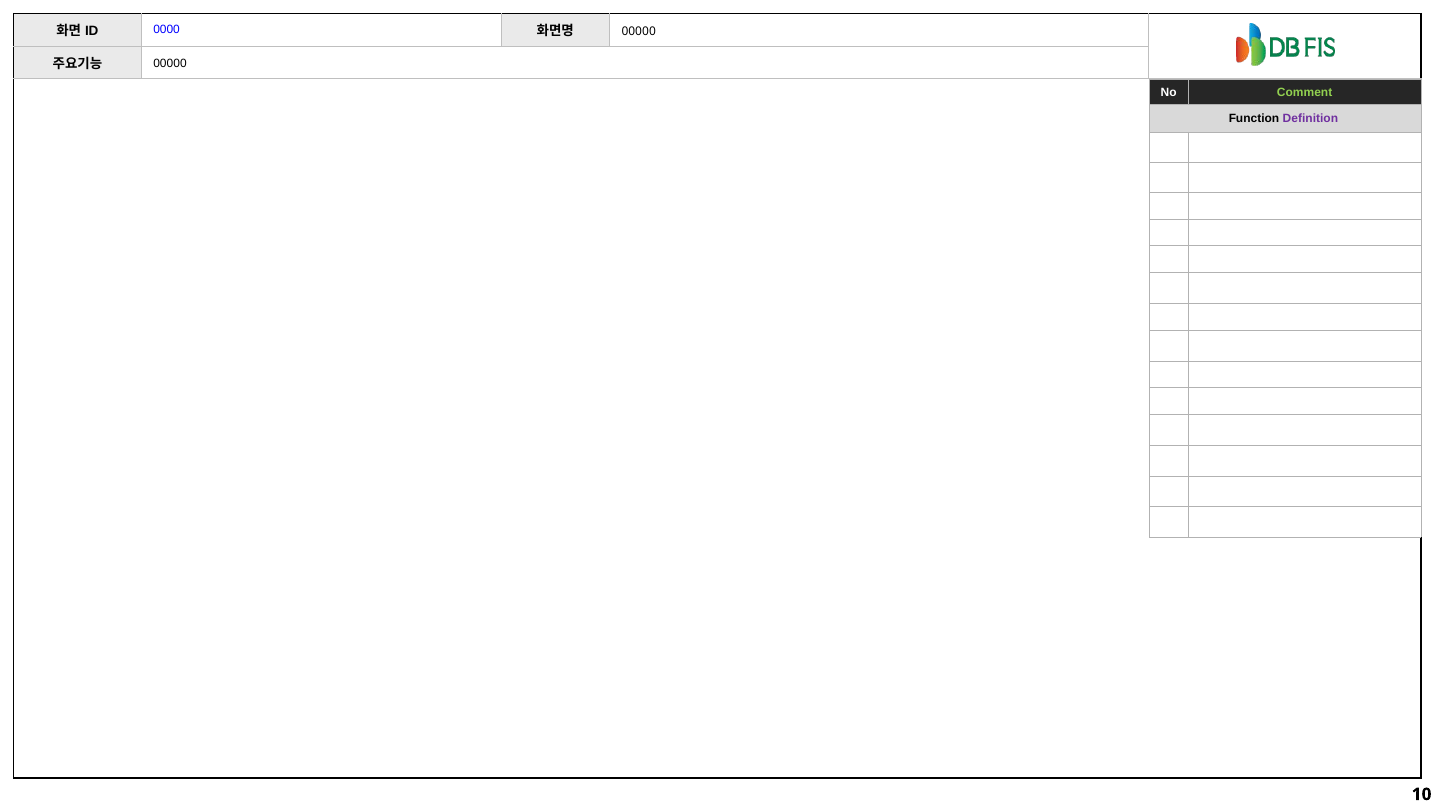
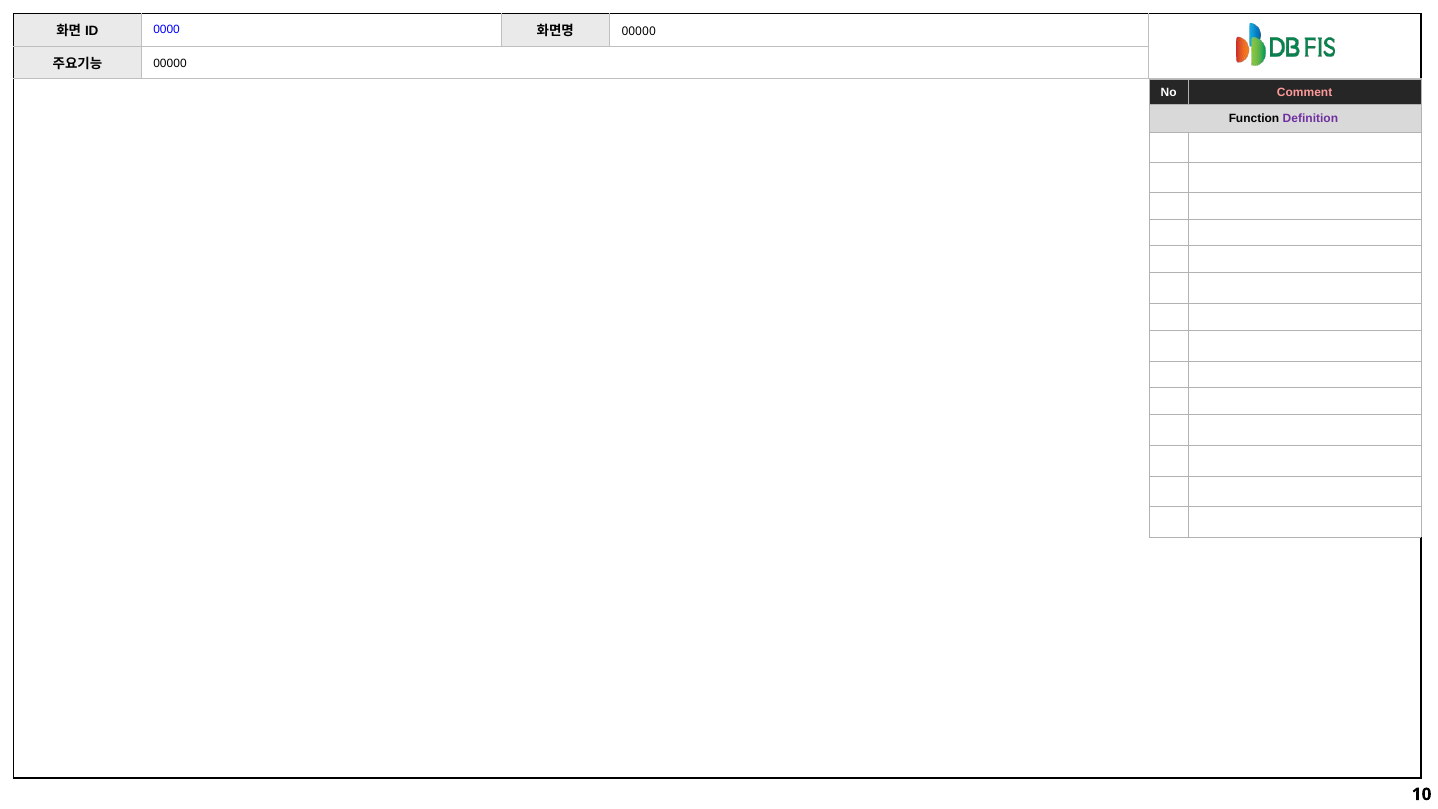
Comment colour: light green -> pink (1305, 92)
